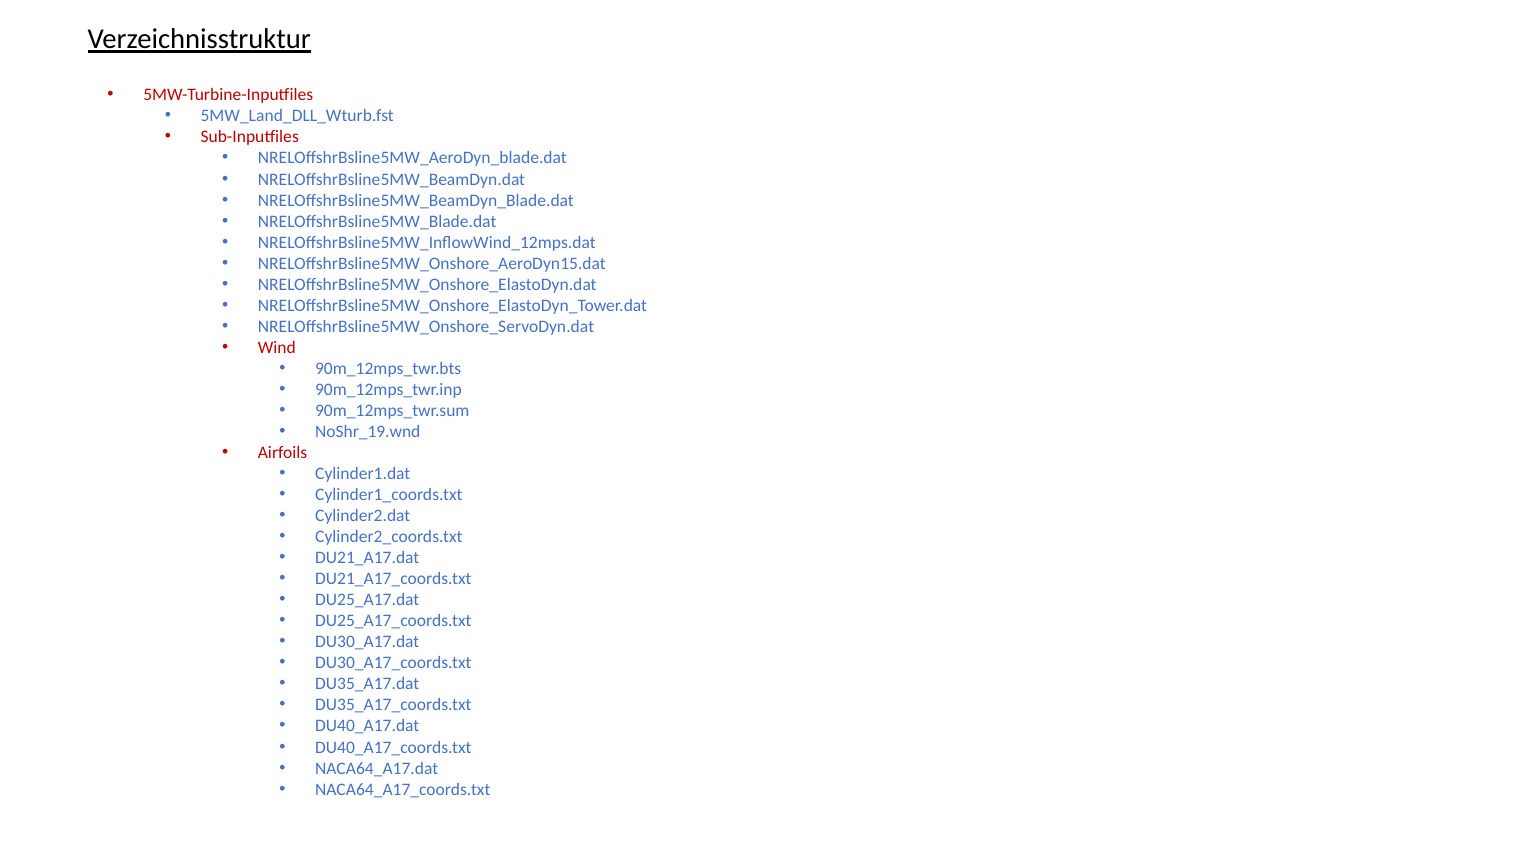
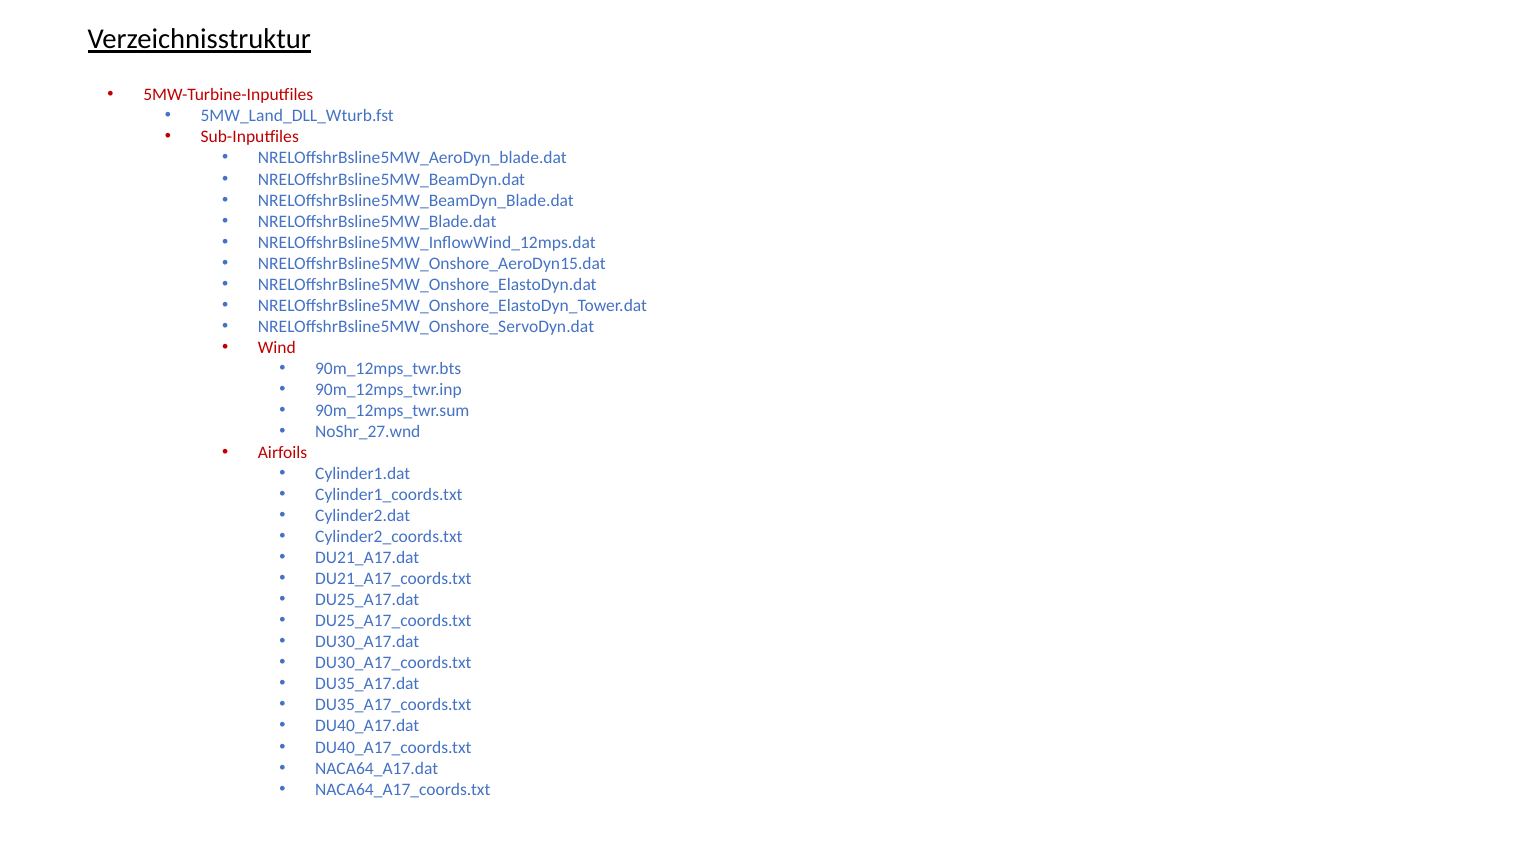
NoShr_19.wnd: NoShr_19.wnd -> NoShr_27.wnd (368, 431)
